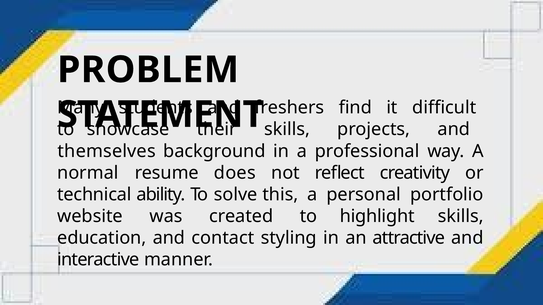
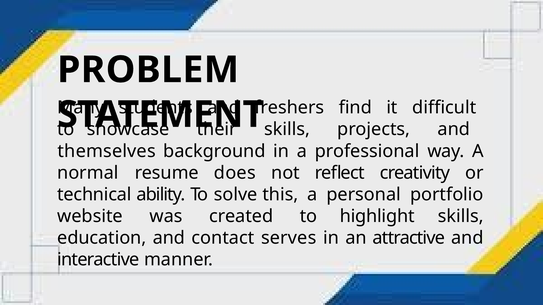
styling: styling -> serves (289, 238)
